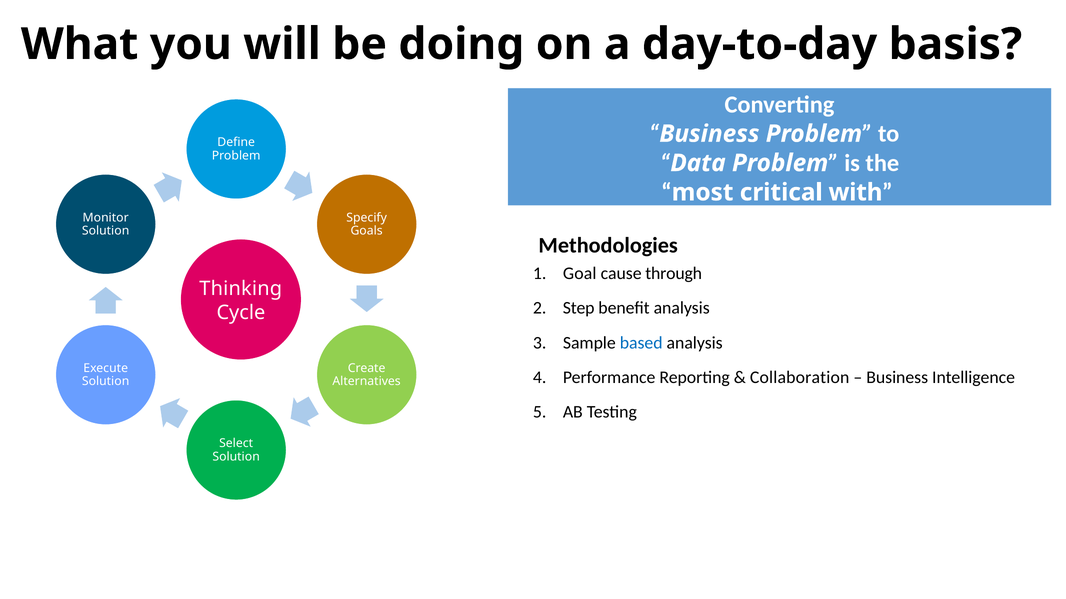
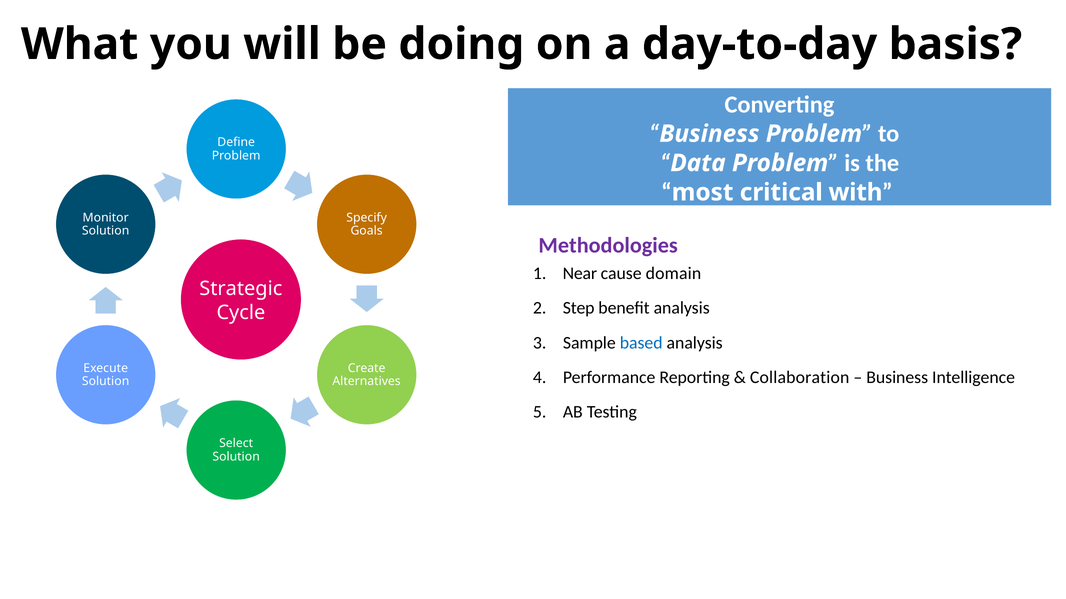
Methodologies colour: black -> purple (608, 246)
Goal: Goal -> Near (580, 274)
through: through -> domain (673, 274)
Thinking: Thinking -> Strategic (241, 289)
